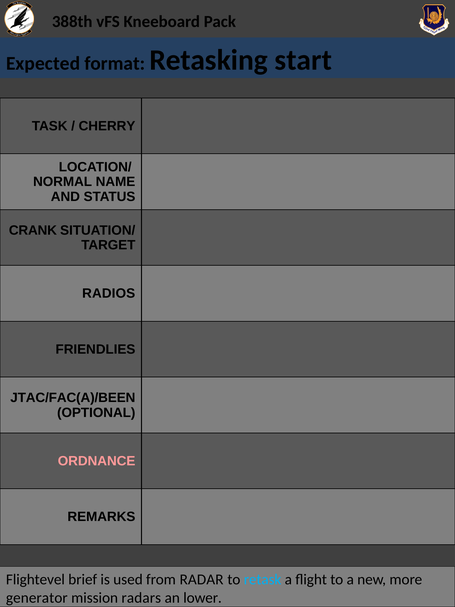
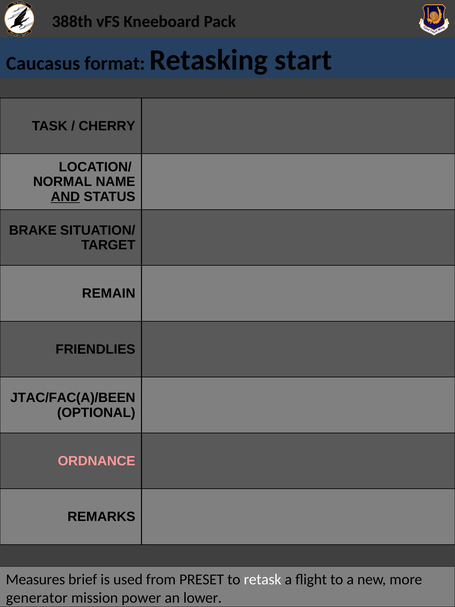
Expected: Expected -> Caucasus (43, 64)
AND underline: none -> present (65, 197)
CRANK: CRANK -> BRAKE (33, 230)
RADIOS: RADIOS -> REMAIN (109, 293)
Flightevel: Flightevel -> Measures (35, 579)
RADAR: RADAR -> PRESET (202, 579)
retask colour: light blue -> white (263, 579)
radars: radars -> power (141, 597)
